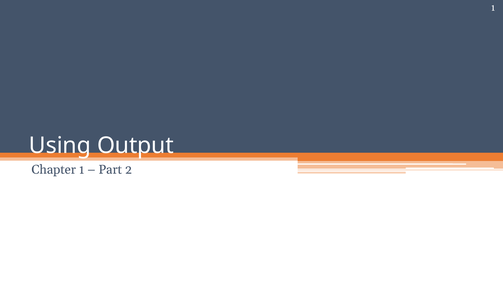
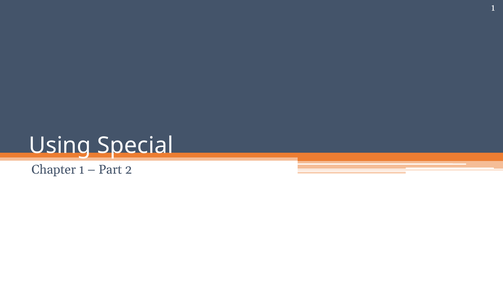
Output: Output -> Special (135, 146)
